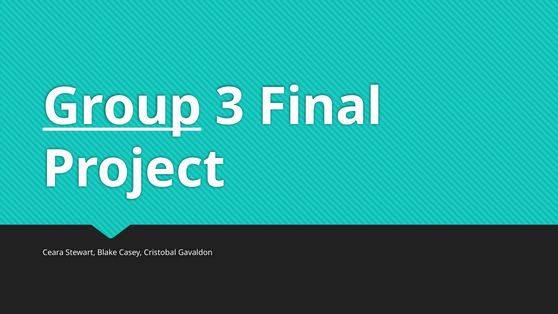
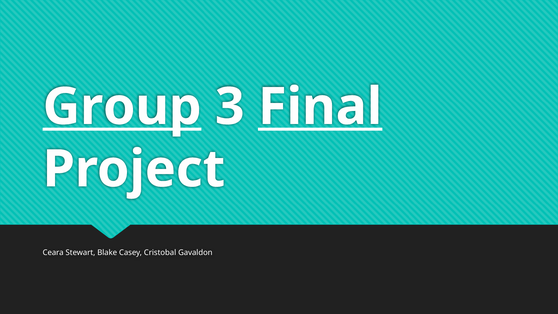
Final underline: none -> present (320, 107)
